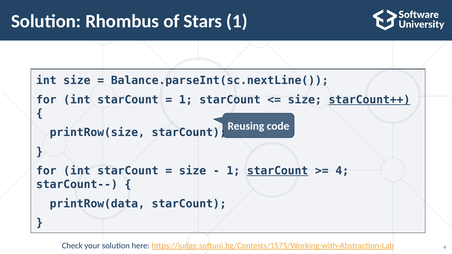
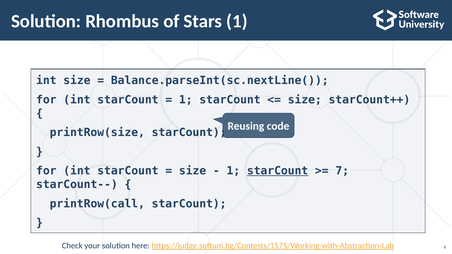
starCount++ underline: present -> none (369, 100)
4: 4 -> 7 (342, 171)
printRow(data: printRow(data -> printRow(call (97, 204)
